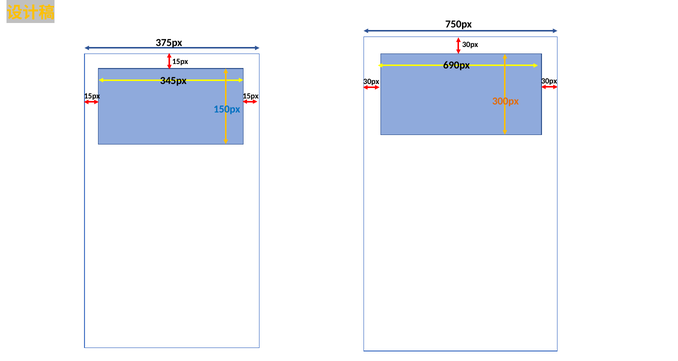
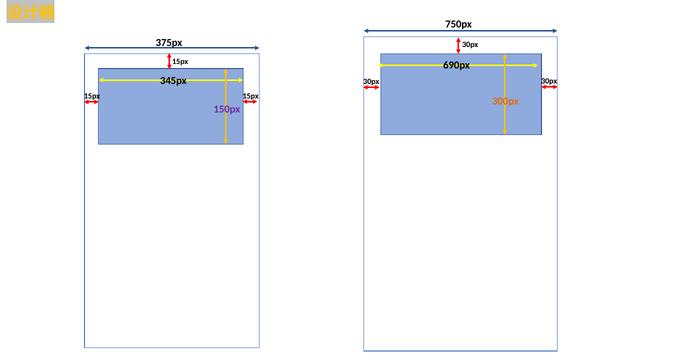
150px colour: blue -> purple (227, 109)
